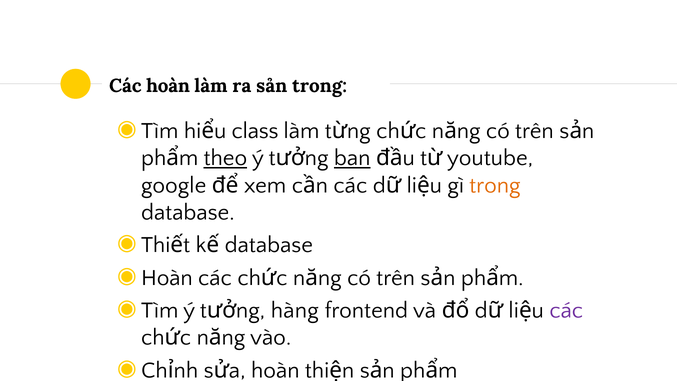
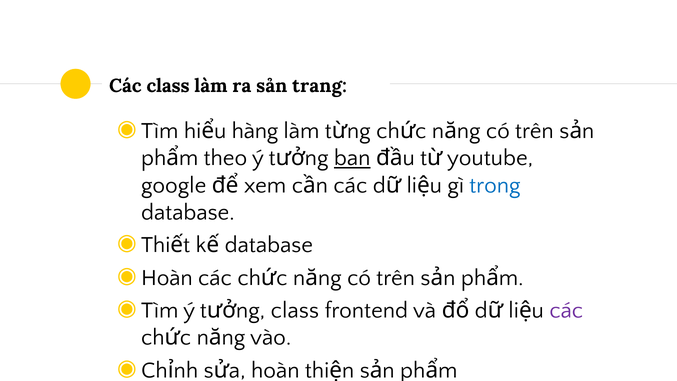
Các hoàn: hoàn -> class (168, 86)
sản trong: trong -> trang (319, 86)
class: class -> hàng (255, 131)
theo underline: present -> none (225, 158)
trong colour: orange -> blue (495, 185)
hàng: hàng -> class (295, 310)
